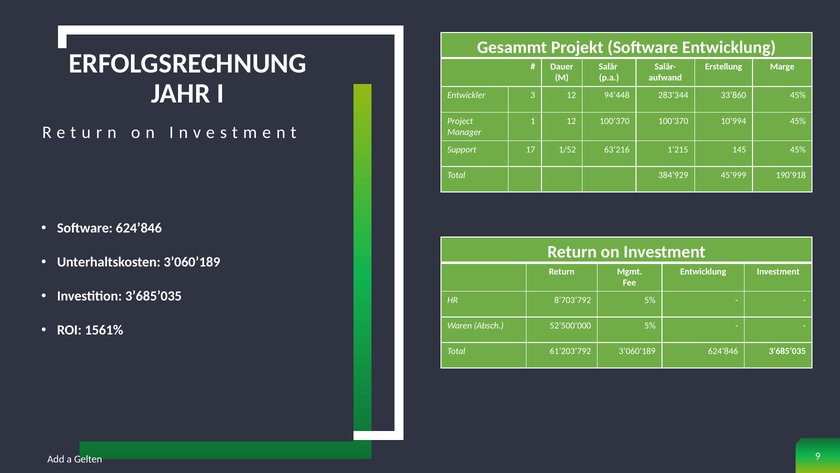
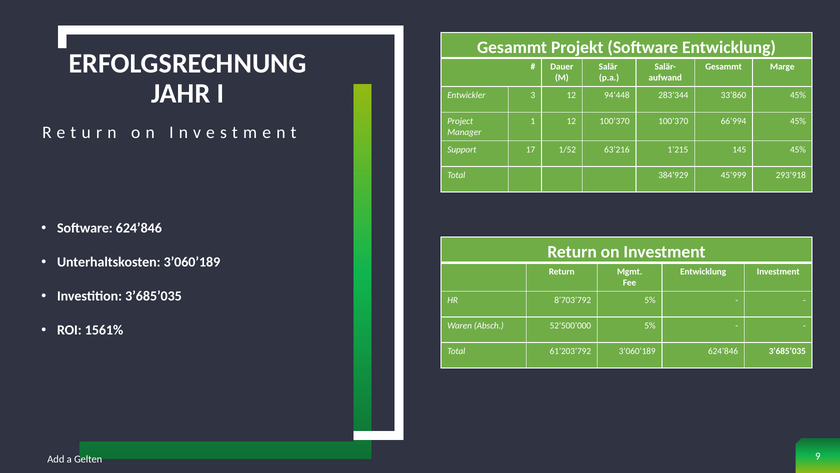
Erstellung: Erstellung -> Gesammt (724, 67)
10’994: 10’994 -> 66’994 (734, 121)
190’918: 190’918 -> 293’918 (791, 175)
